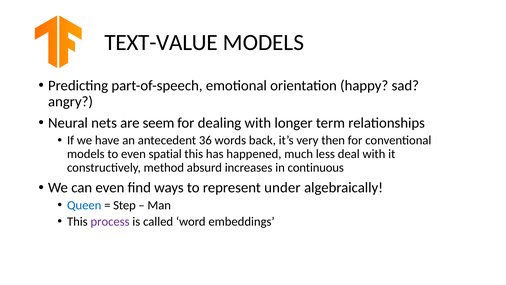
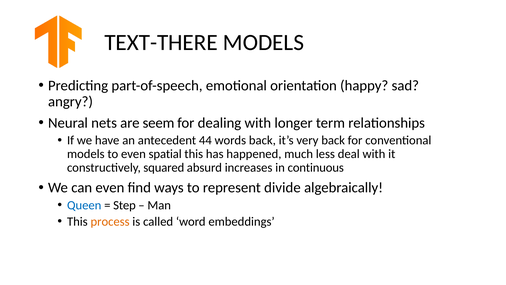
TEXT-VALUE: TEXT-VALUE -> TEXT-THERE (161, 43)
36: 36 -> 44 (205, 140)
very then: then -> back (333, 140)
method: method -> squared (164, 167)
under: under -> divide (282, 188)
process colour: purple -> orange (110, 221)
